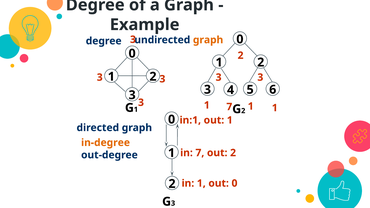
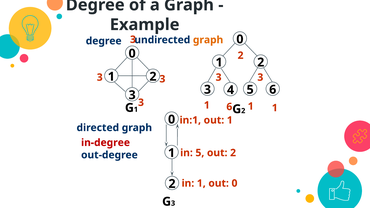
1 7: 7 -> 6 (229, 107)
in-degree colour: orange -> red (106, 143)
in 7: 7 -> 5 (200, 153)
